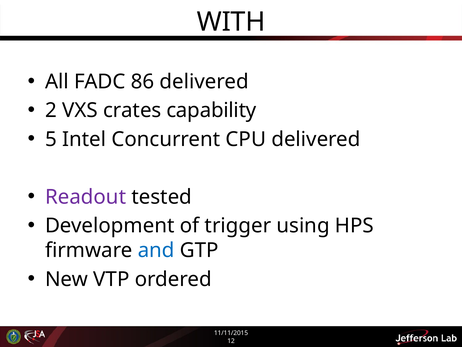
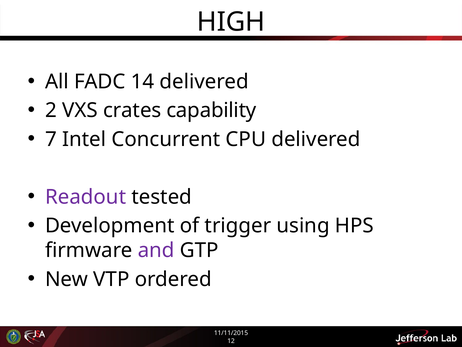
WITH: WITH -> HIGH (231, 22)
86: 86 -> 14 (143, 82)
5: 5 -> 7 (51, 139)
and colour: blue -> purple (156, 250)
